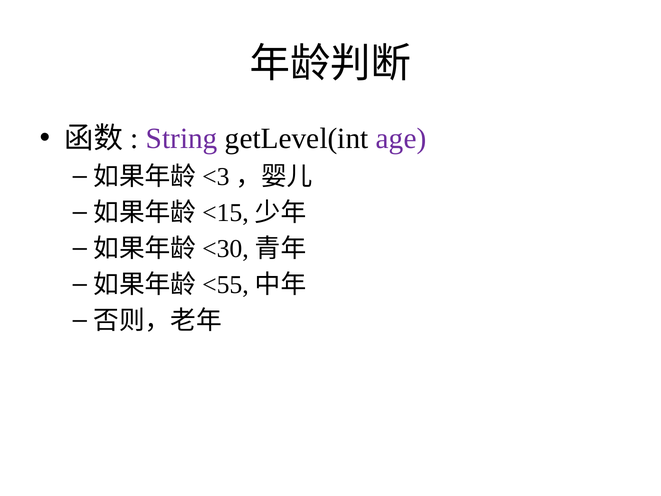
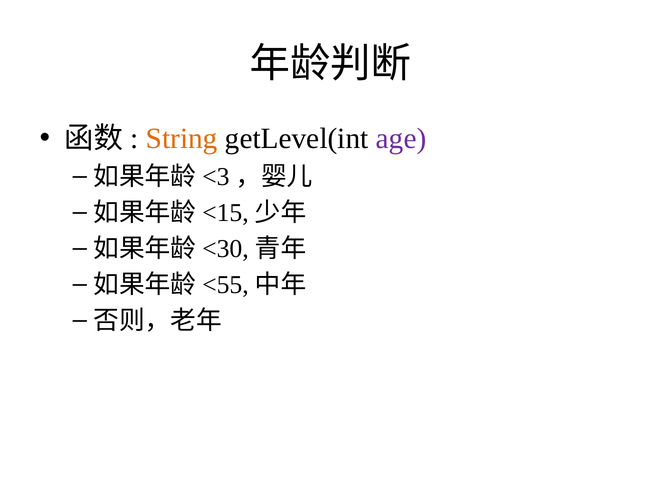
String colour: purple -> orange (182, 139)
